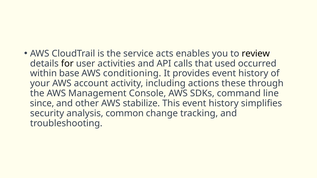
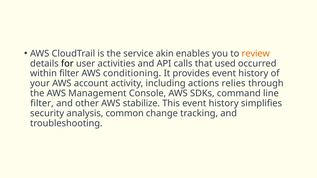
acts: acts -> akin (165, 54)
review colour: black -> orange (256, 54)
within base: base -> filter (69, 74)
these: these -> relies (234, 84)
since: since -> filter (42, 104)
